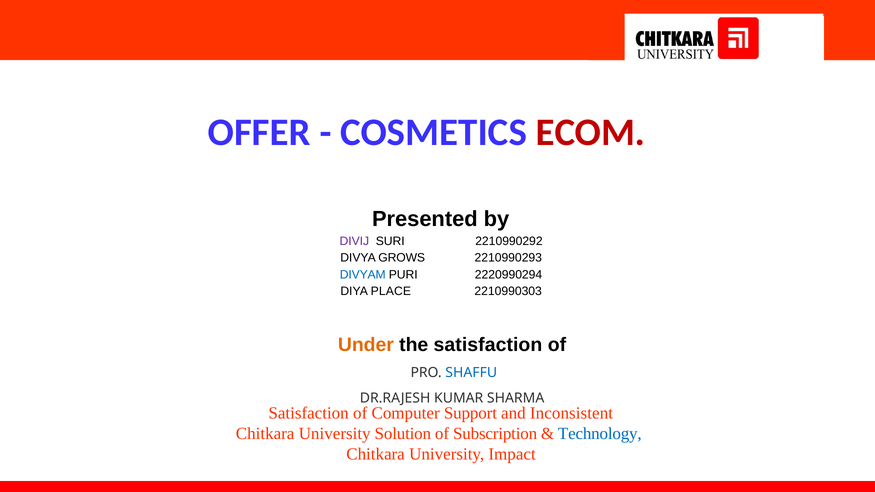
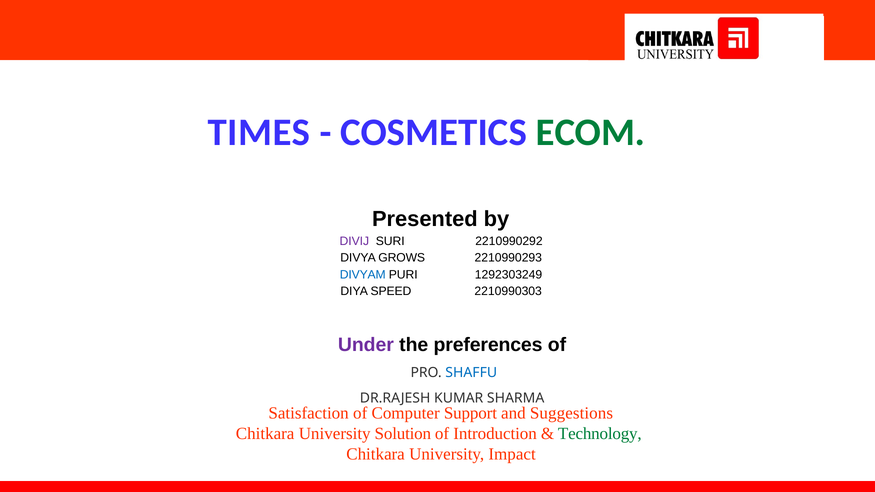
OFFER: OFFER -> TIMES (259, 132)
ECOM colour: red -> green (591, 132)
2220990294: 2220990294 -> 1292303249 (509, 275)
PLACE: PLACE -> SPEED (391, 291)
Under colour: orange -> purple (366, 345)
the satisfaction: satisfaction -> preferences (488, 345)
Inconsistent: Inconsistent -> Suggestions (571, 413)
Subscription: Subscription -> Introduction (495, 434)
Technology colour: blue -> green (600, 434)
